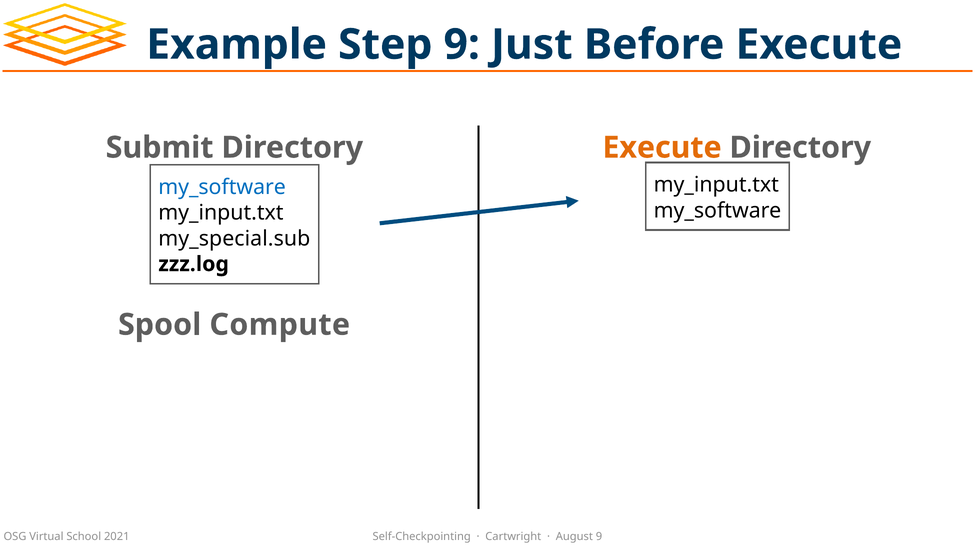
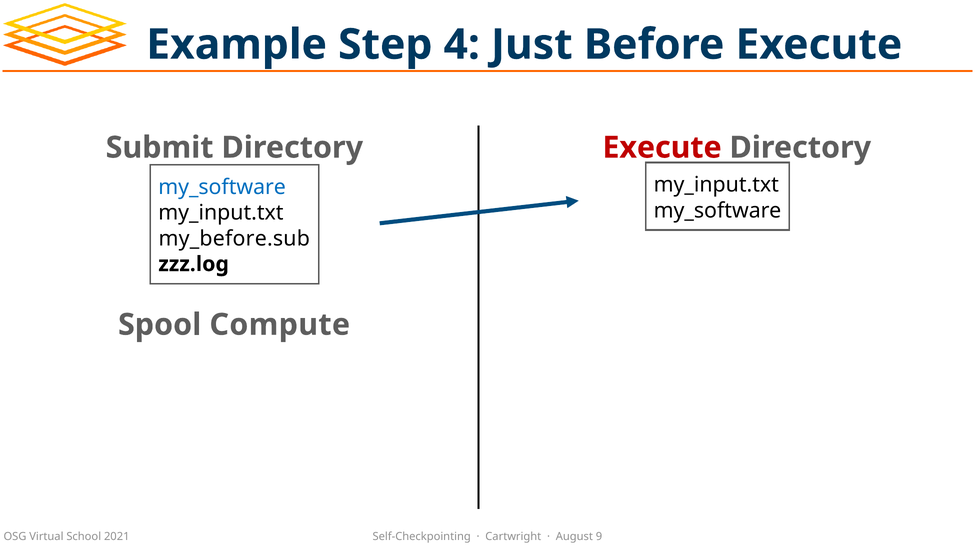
Step 9: 9 -> 4 (462, 45)
Execute colour: orange -> red (662, 147)
my_special.sub: my_special.sub -> my_before.sub (234, 238)
